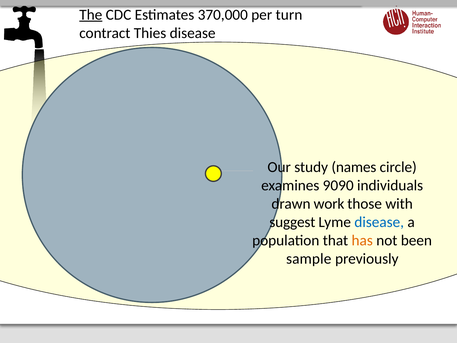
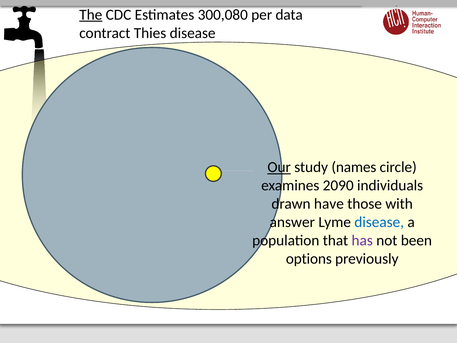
370,000: 370,000 -> 300,080 (223, 15)
turn: turn -> data (289, 15)
Our underline: none -> present (279, 167)
9090: 9090 -> 2090 (338, 185)
work: work -> have (329, 204)
suggest: suggest -> answer (292, 222)
has colour: orange -> purple (362, 240)
sample: sample -> options (309, 259)
